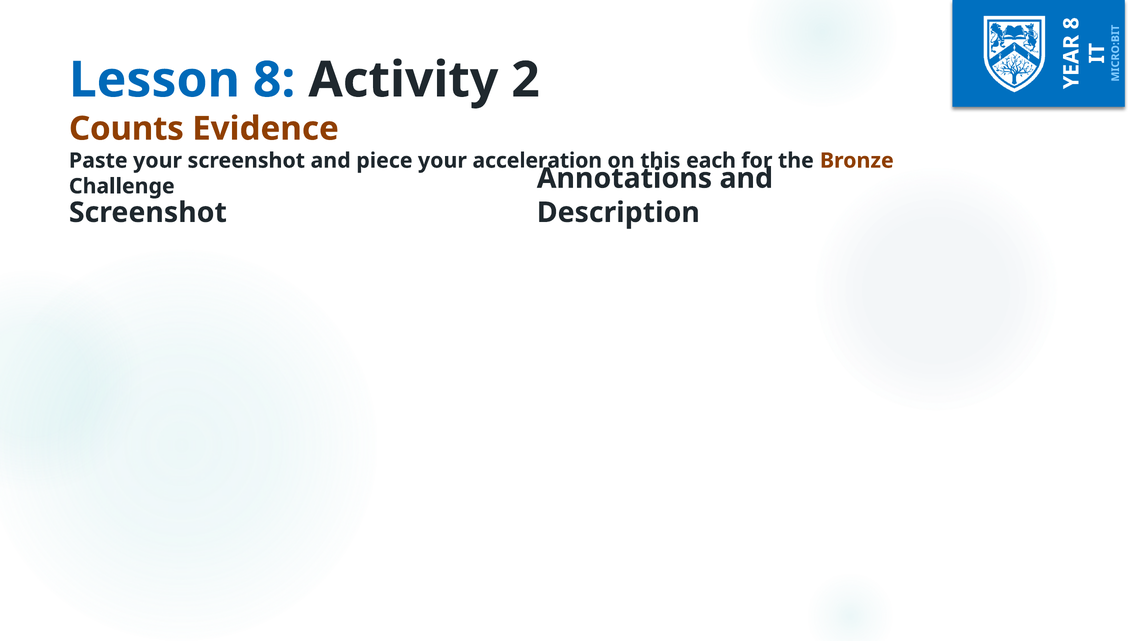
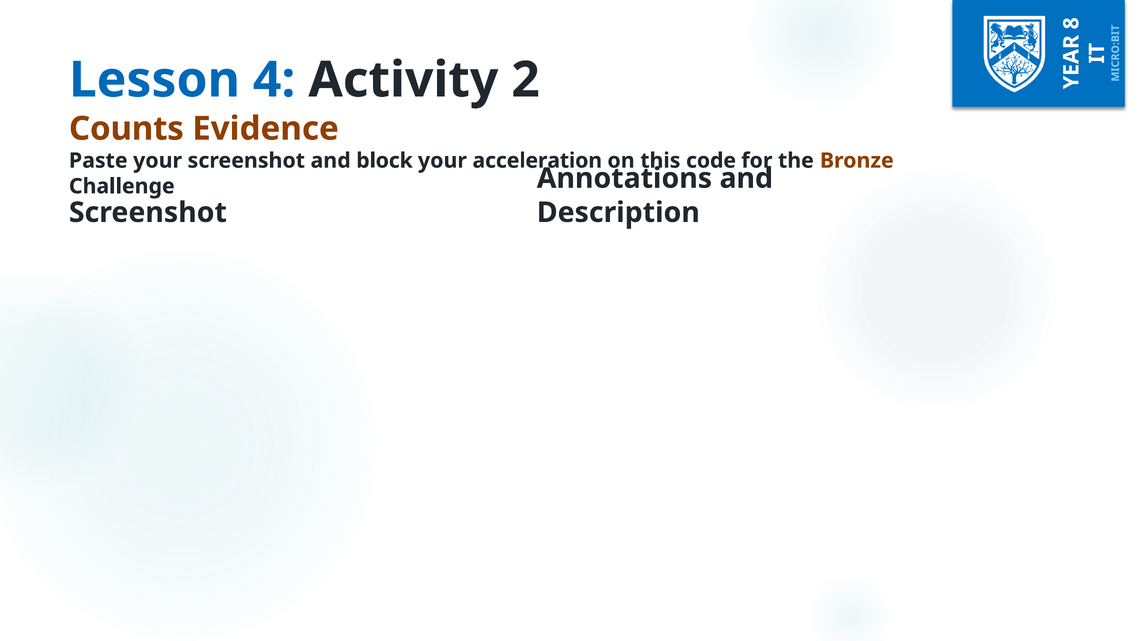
Lesson 8: 8 -> 4 (274, 80)
piece: piece -> block (385, 161)
each: each -> code (711, 161)
